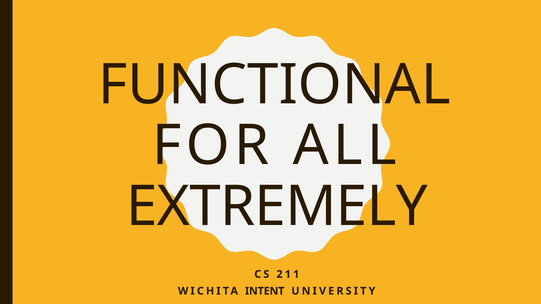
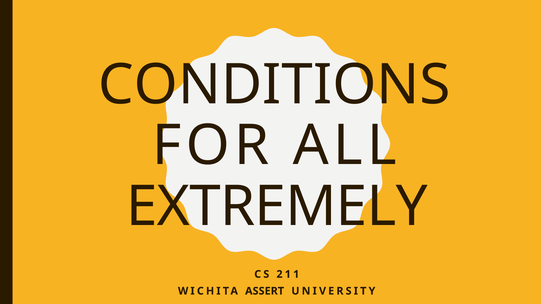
FUNCTIONAL: FUNCTIONAL -> CONDITIONS (274, 85)
INTENT: INTENT -> ASSERT (265, 291)
